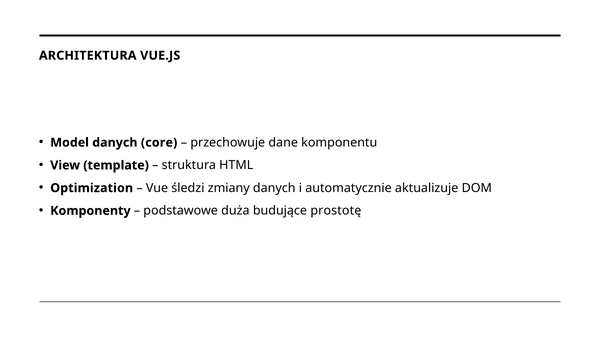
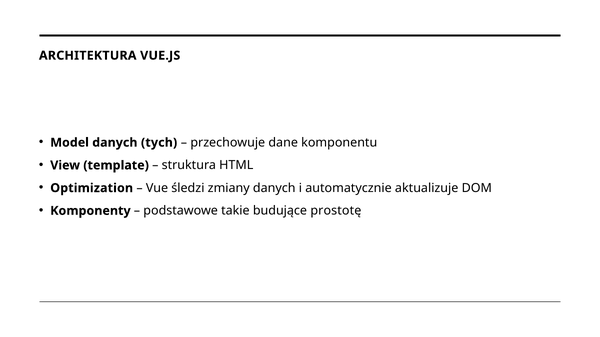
core: core -> tych (159, 143)
duża: duża -> takie (235, 211)
